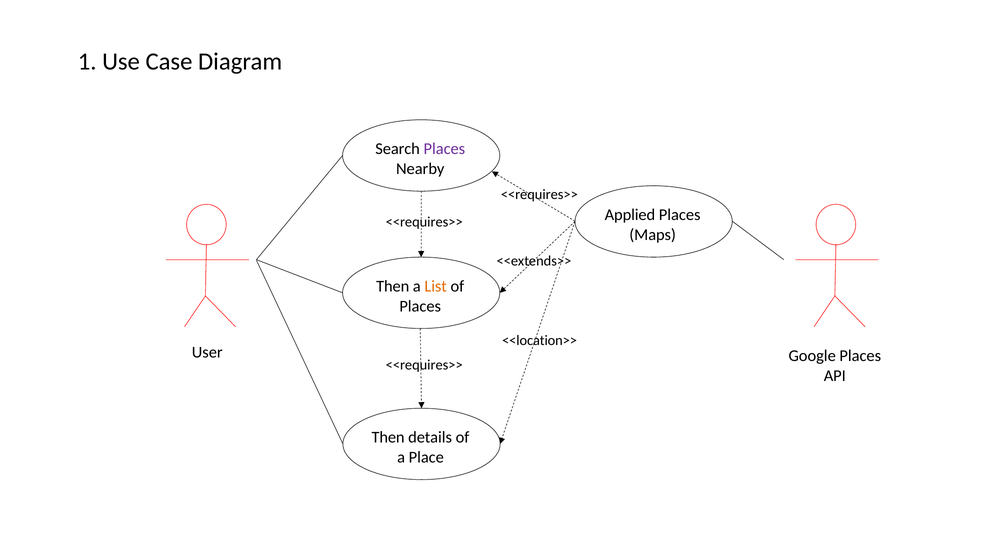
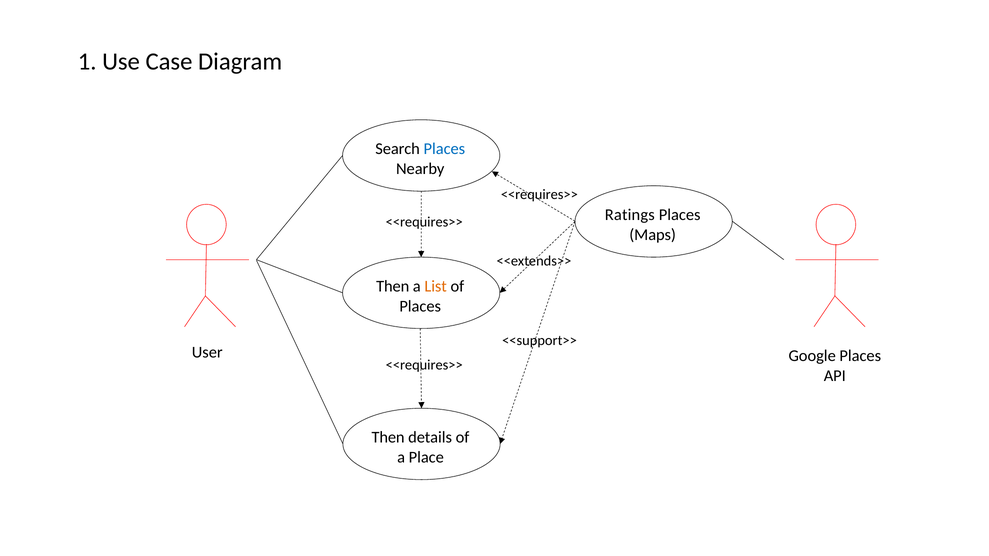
Places colour: purple -> blue (444, 149)
Applied: Applied -> Ratings (630, 215)
<<location>>: <<location>> -> <<support>> (540, 341)
